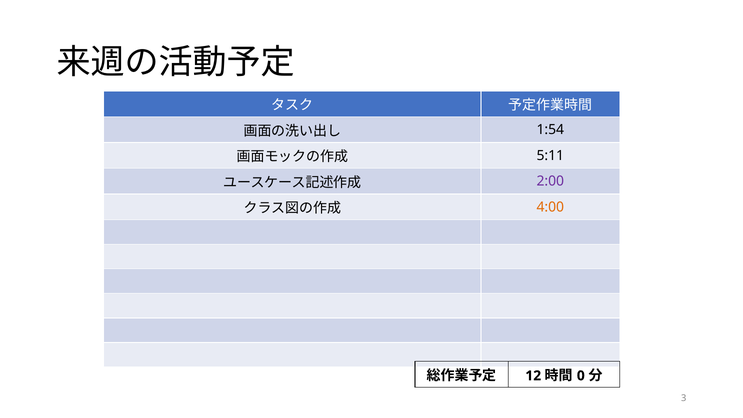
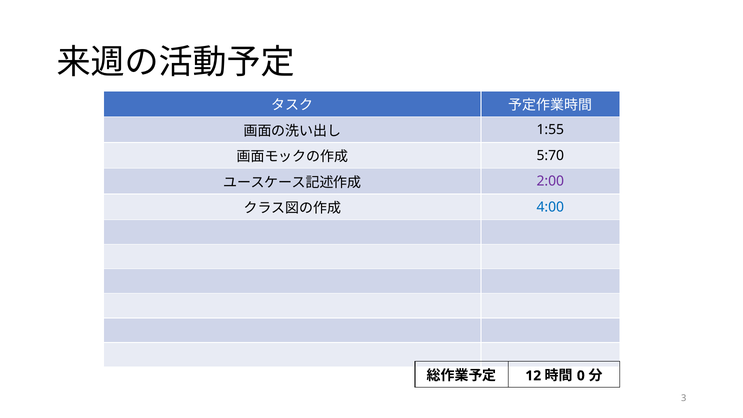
1:54: 1:54 -> 1:55 (550, 130)
5:11: 5:11 -> 5:70 (550, 155)
4:00 colour: orange -> blue (550, 207)
